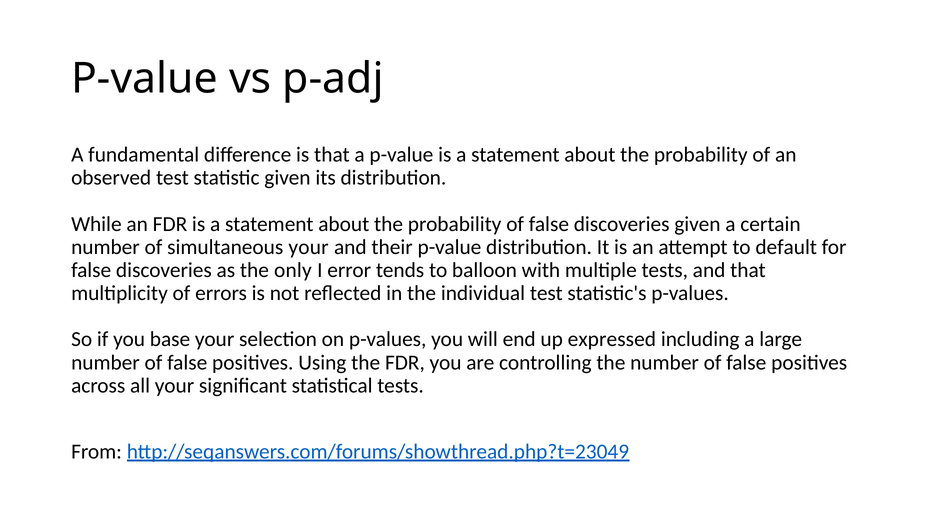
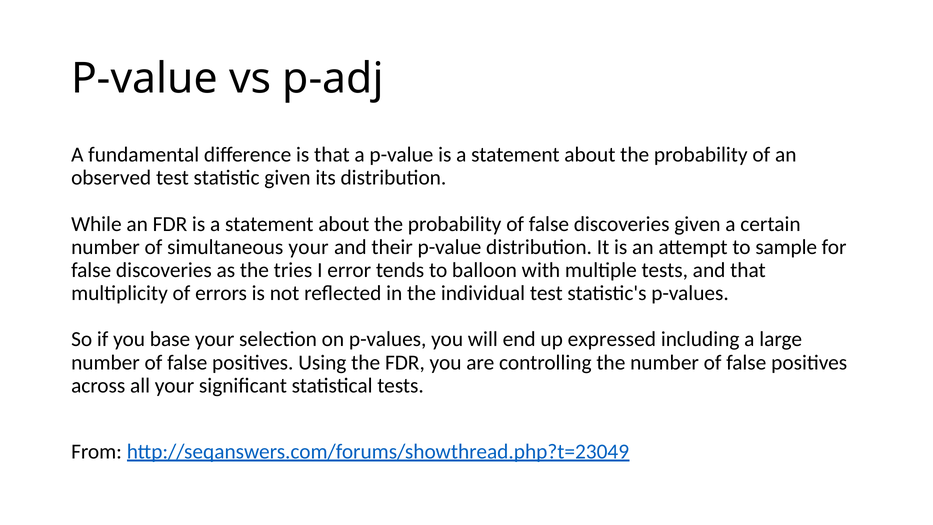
default: default -> sample (786, 247)
only: only -> tries (293, 270)
